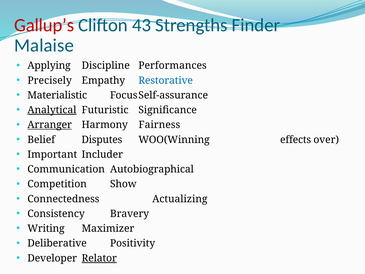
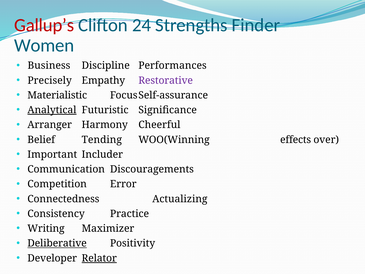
43: 43 -> 24 (142, 25)
Malaise: Malaise -> Women (44, 45)
Applying: Applying -> Business (49, 66)
Restorative colour: blue -> purple (166, 80)
Arranger underline: present -> none (50, 125)
Fairness: Fairness -> Cheerful (159, 125)
Disputes: Disputes -> Tending (102, 140)
Autobiographical: Autobiographical -> Discouragements (152, 169)
Show: Show -> Error (123, 184)
Bravery: Bravery -> Practice (130, 214)
Deliberative underline: none -> present (57, 243)
